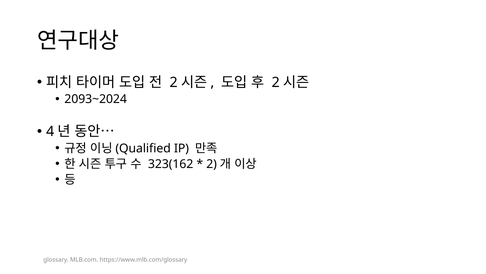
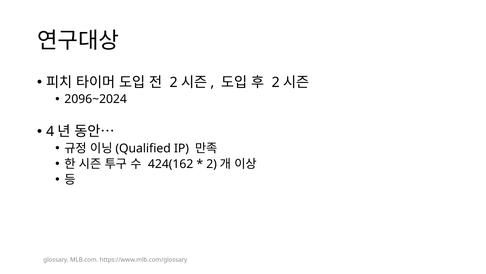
2093~2024: 2093~2024 -> 2096~2024 (96, 99)
323(162: 323(162 -> 424(162 (171, 164)
